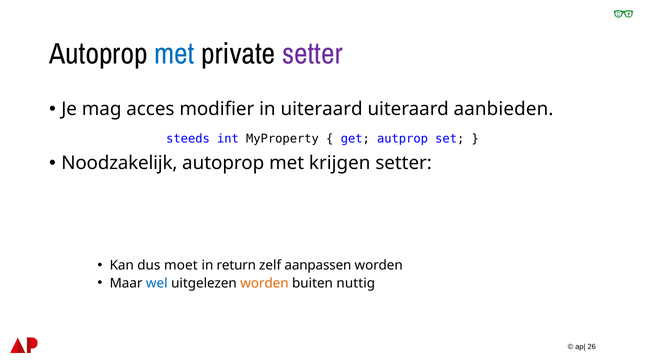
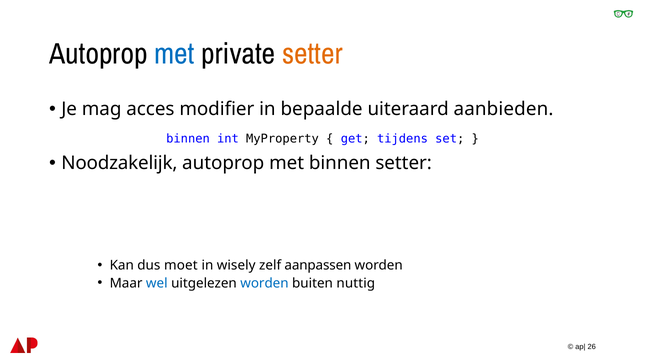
setter colour: purple -> orange (312, 54)
in uiteraard: uiteraard -> bepaalde (322, 109)
steeds: steeds -> binnen (188, 139)
autprop: autprop -> tijdens (402, 139)
met krijgen: krijgen -> binnen (340, 163)
return: return -> wisely (236, 265)
worden colour: orange -> blue (264, 283)
